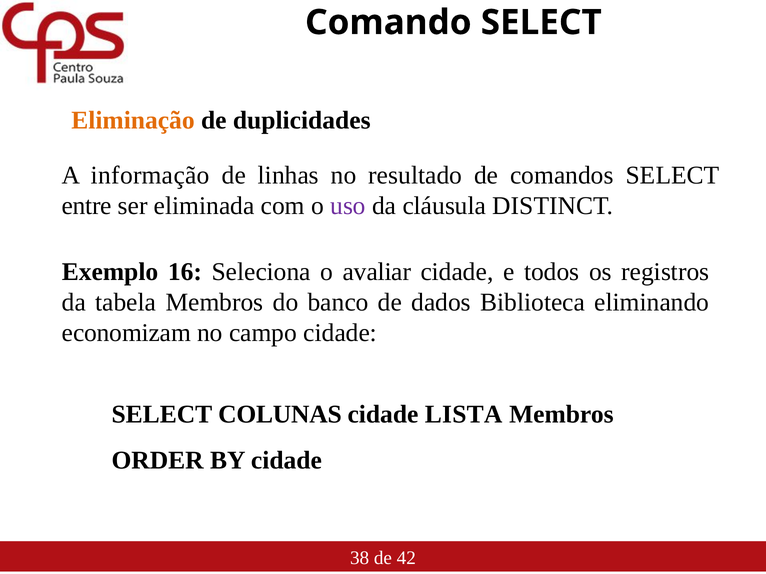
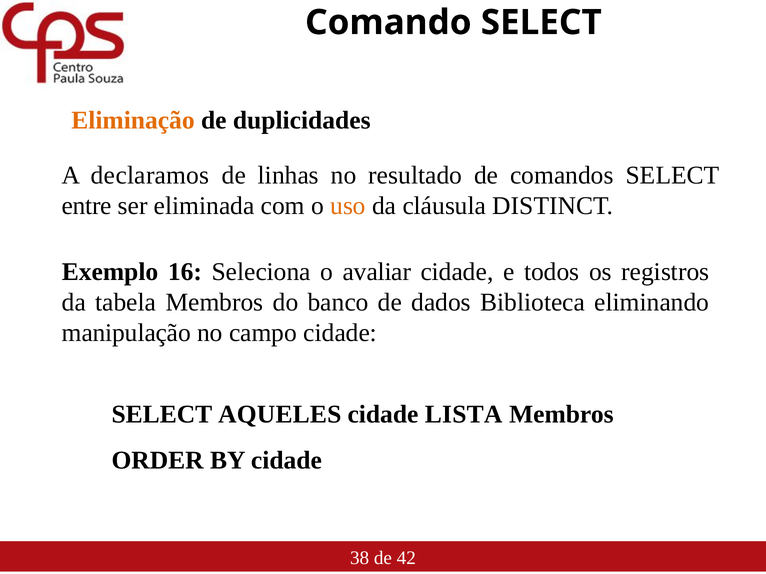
informação: informação -> declaramos (150, 175)
uso colour: purple -> orange (348, 206)
economizam: economizam -> manipulação (126, 333)
COLUNAS: COLUNAS -> AQUELES (280, 415)
